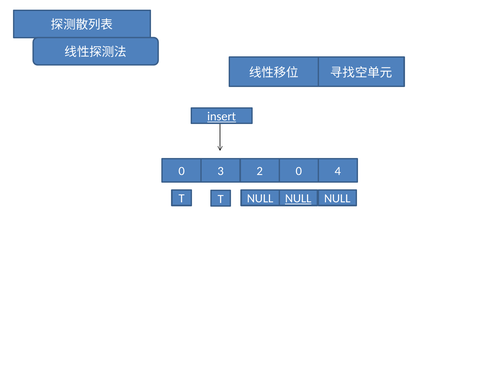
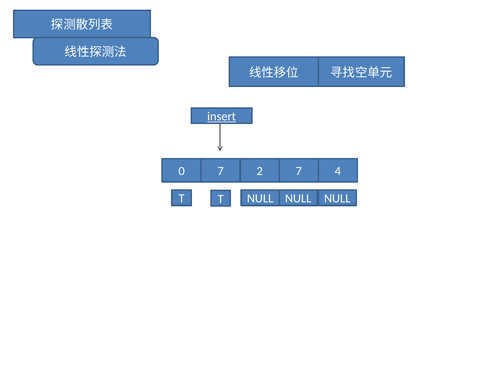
0 3: 3 -> 7 (221, 171)
2 0: 0 -> 7 (299, 171)
NULL underline: present -> none (298, 199)
